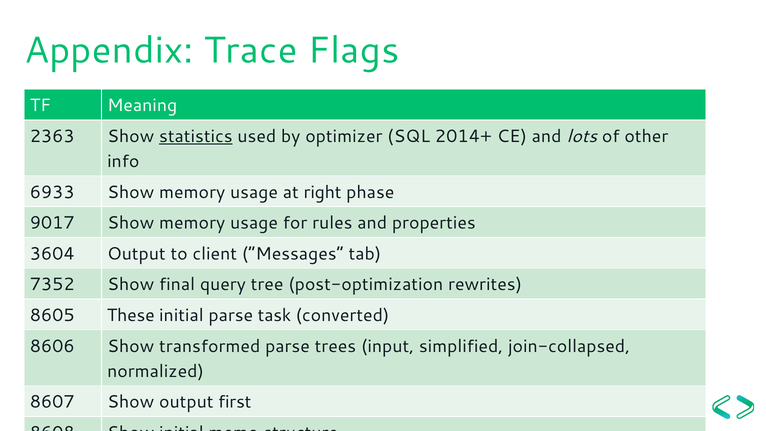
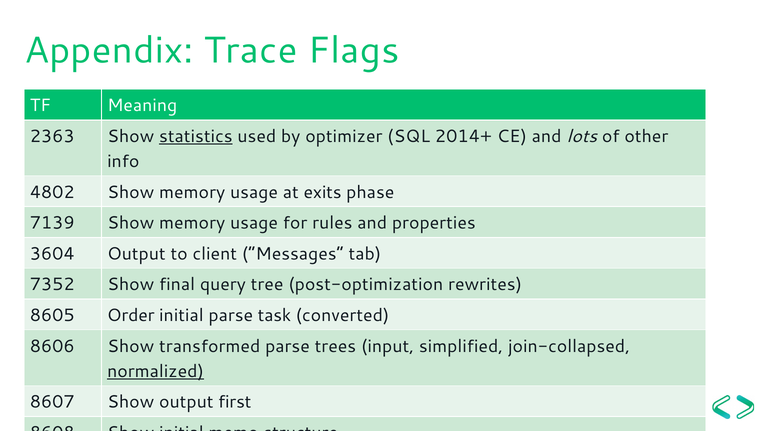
6933: 6933 -> 4802 (52, 192)
right: right -> exits (323, 192)
9017: 9017 -> 7139 (52, 223)
These: These -> Order (131, 315)
normalized underline: none -> present (156, 371)
